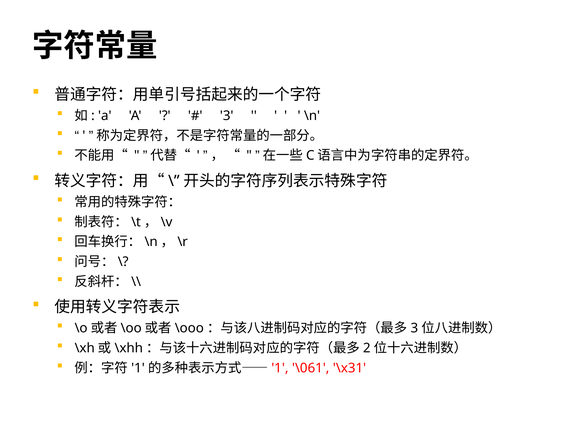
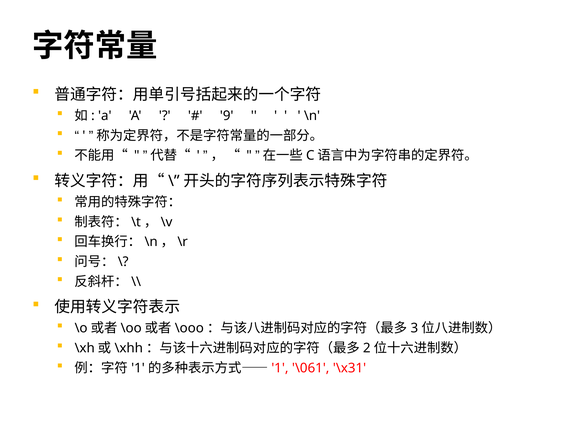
3: 3 -> 9 (227, 116)
